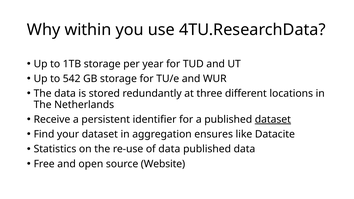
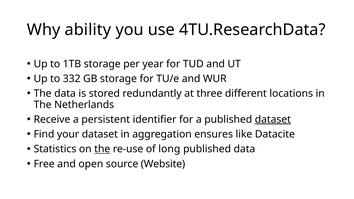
within: within -> ability (88, 30)
542: 542 -> 332 (72, 79)
the underline: none -> present (102, 149)
of data: data -> long (169, 149)
